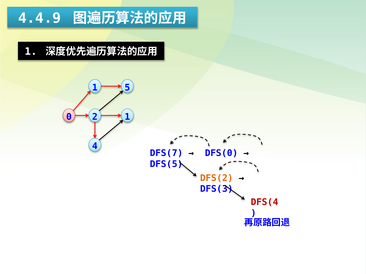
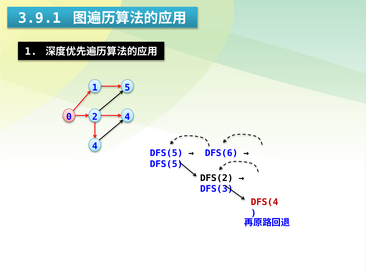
4.4.9: 4.4.9 -> 3.9.1 (40, 18)
1: 1 -> 4 (127, 117)
DFS(7: DFS(7 -> DFS(5 (166, 153)
DFS(0: DFS(0 -> DFS(6 (221, 153)
DFS(2 colour: orange -> black (217, 178)
